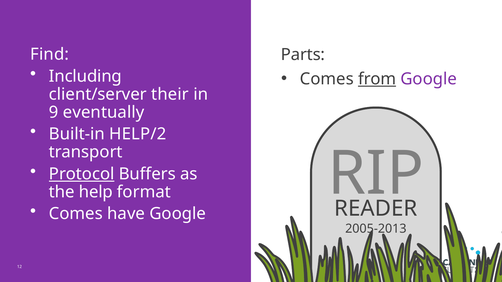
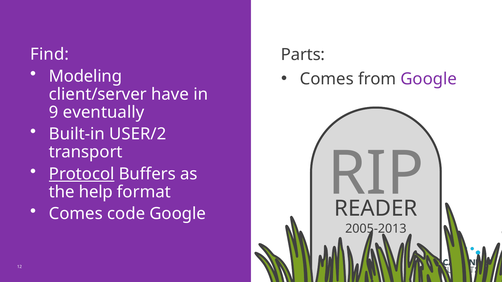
Including: Including -> Modeling (85, 76)
from underline: present -> none (377, 79)
their: their -> have (170, 94)
HELP/2: HELP/2 -> USER/2 (138, 134)
have: have -> code (126, 214)
